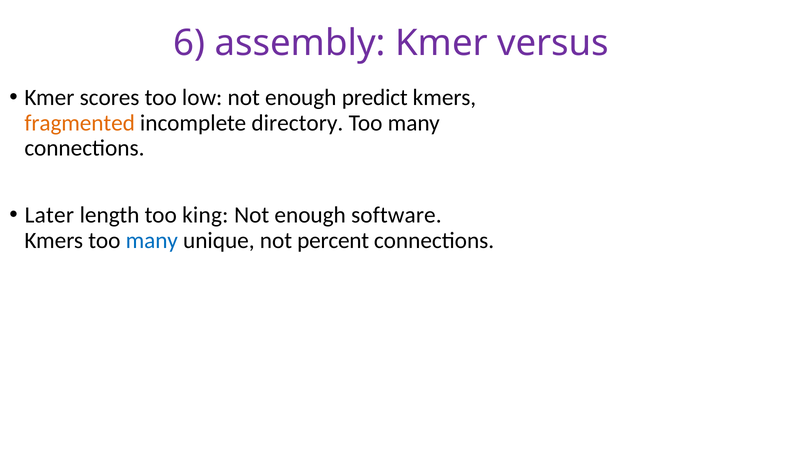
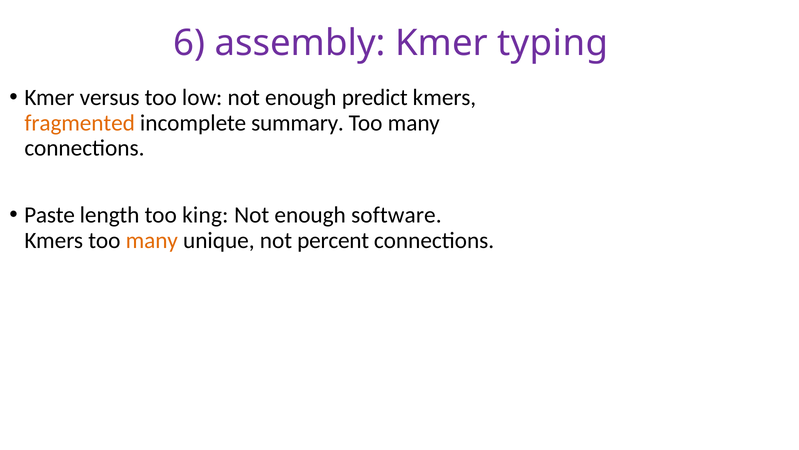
versus: versus -> typing (553, 43)
scores: scores -> versus (110, 98)
directory: directory -> summary (298, 123)
Later: Later -> Paste (50, 215)
many colour: blue -> orange (152, 240)
